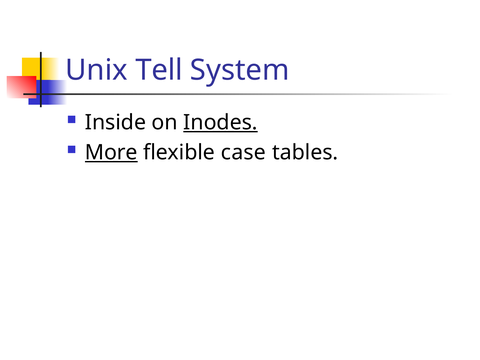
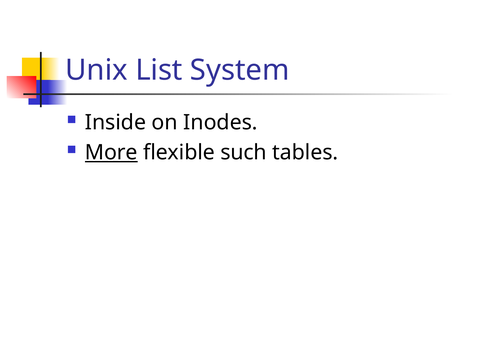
Tell: Tell -> List (159, 70)
Inodes underline: present -> none (220, 123)
case: case -> such (244, 152)
